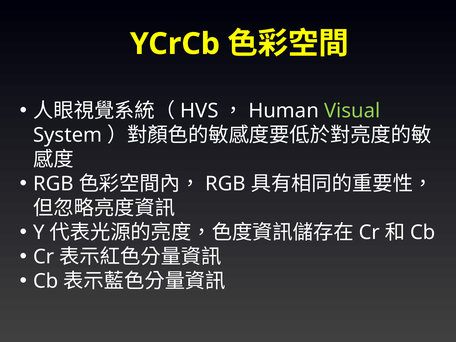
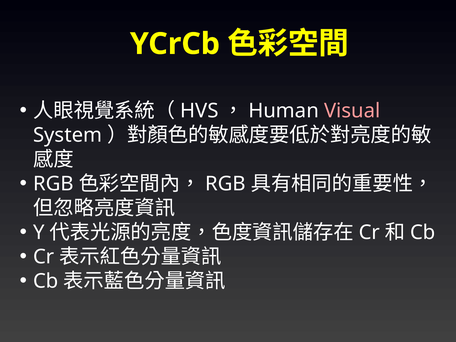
Visual colour: light green -> pink (352, 111)
